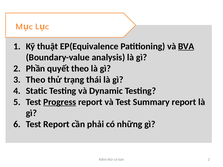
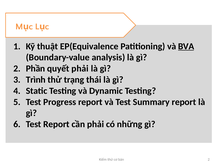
quyết theo: theo -> phải (80, 69)
Theo: Theo -> Trình (36, 80)
Progress underline: present -> none (60, 102)
